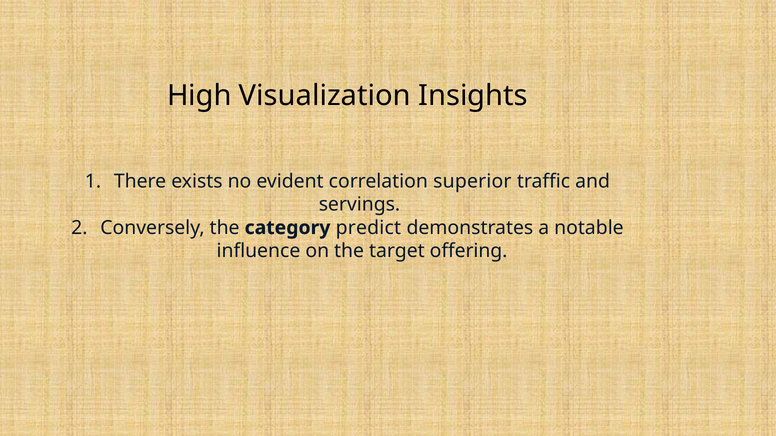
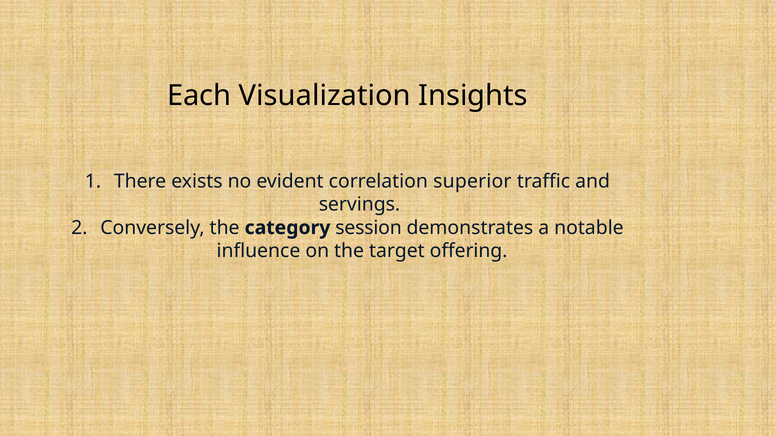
High: High -> Each (199, 96)
predict: predict -> session (369, 228)
